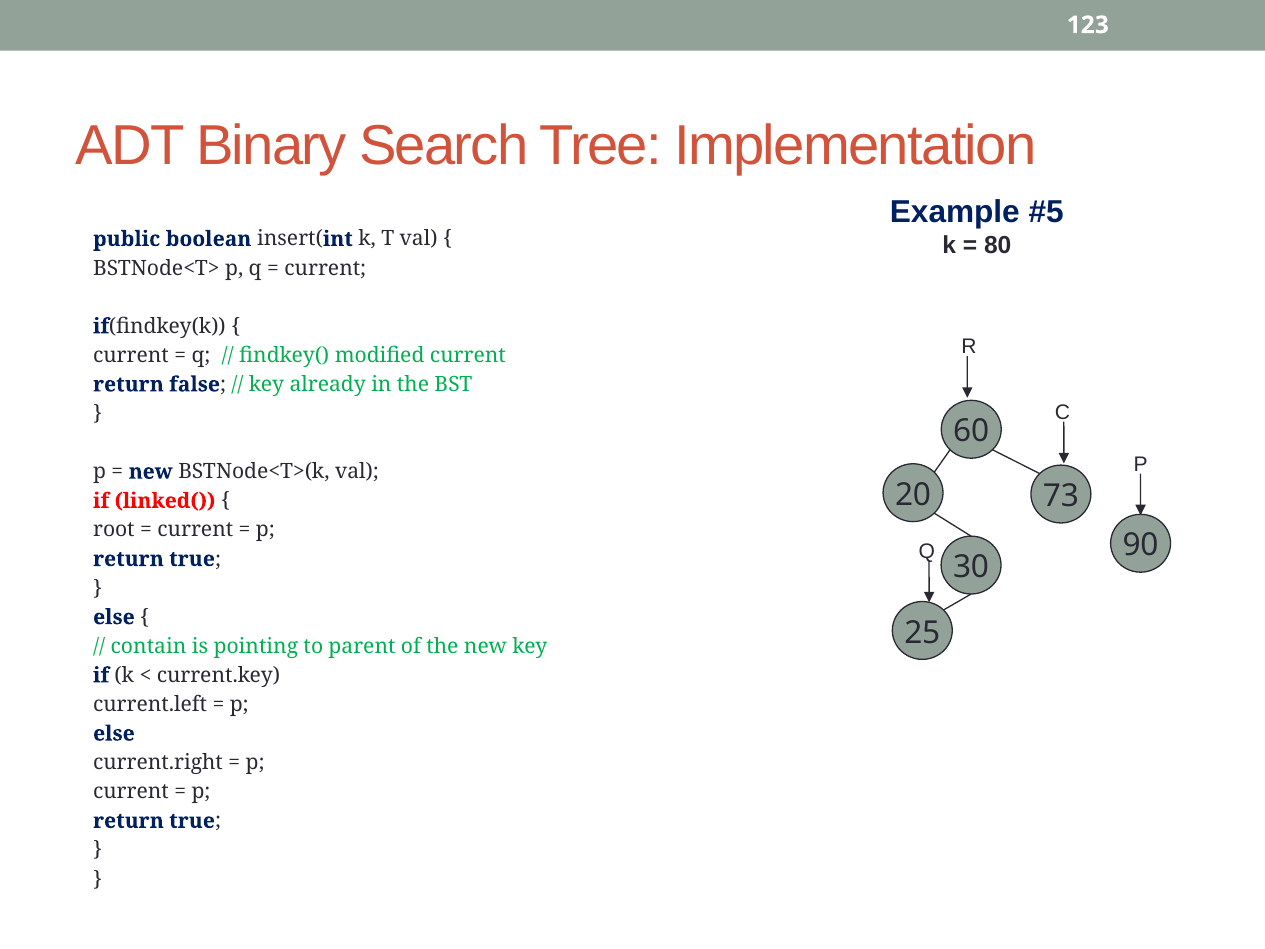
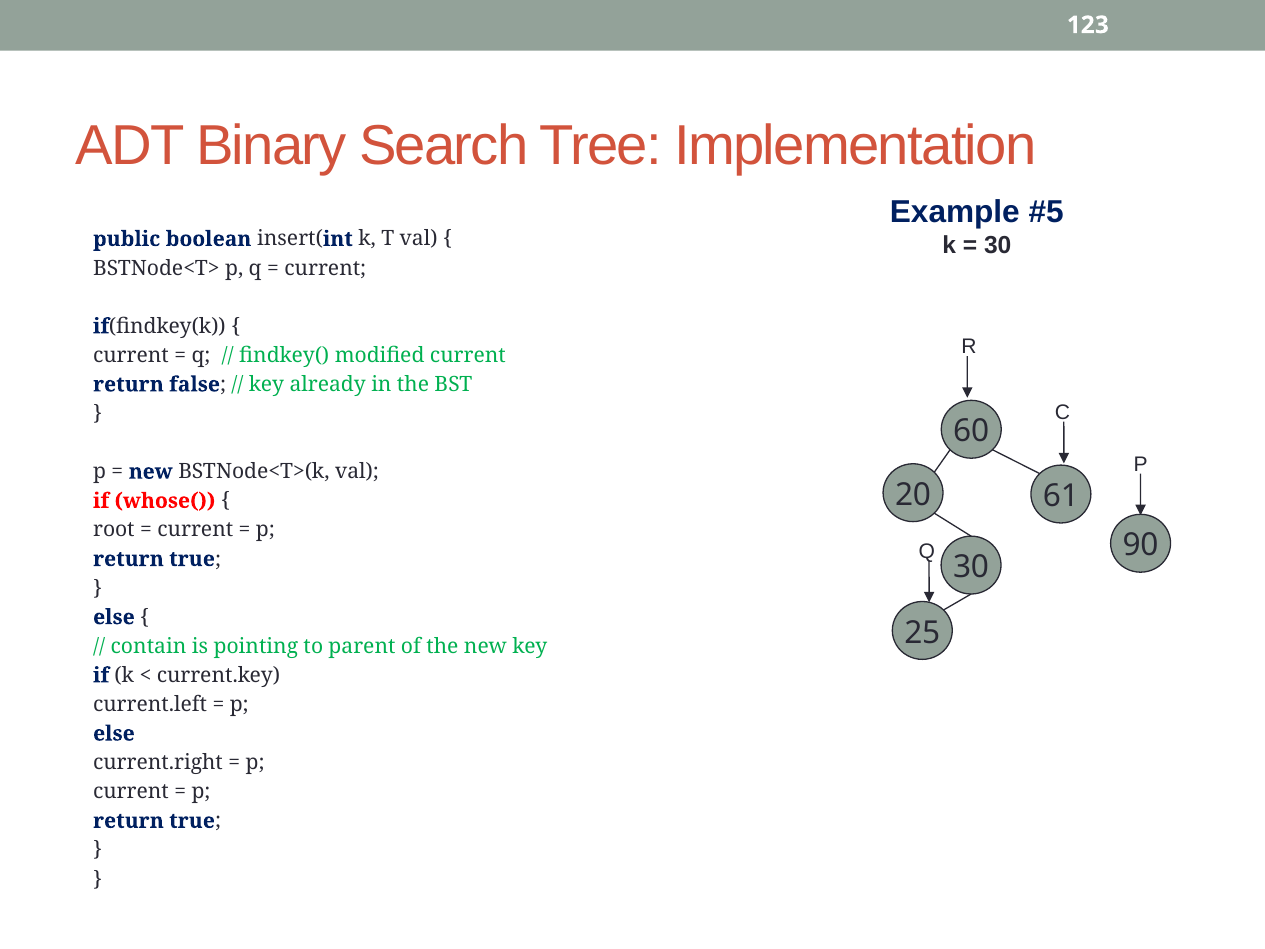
80: 80 -> 30 (998, 245)
73: 73 -> 61 (1061, 496)
linked(: linked( -> whose( (165, 501)
